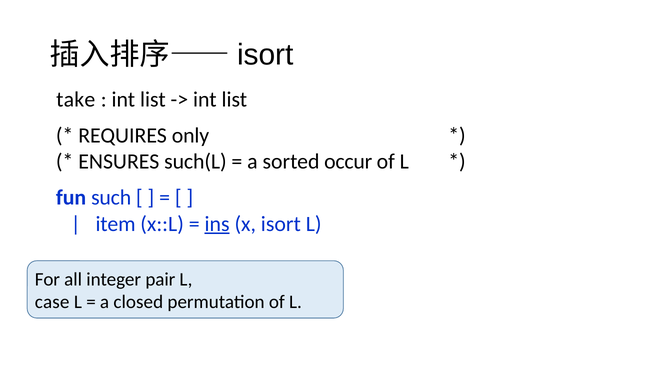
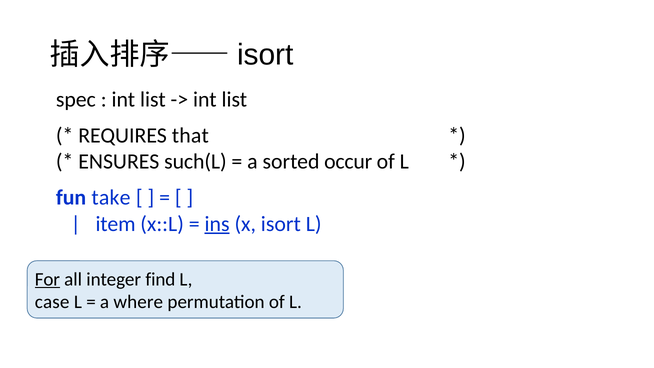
take: take -> spec (76, 99)
only: only -> that (190, 135)
such: such -> take (111, 198)
For underline: none -> present (47, 279)
pair: pair -> find (160, 279)
closed: closed -> where (138, 302)
